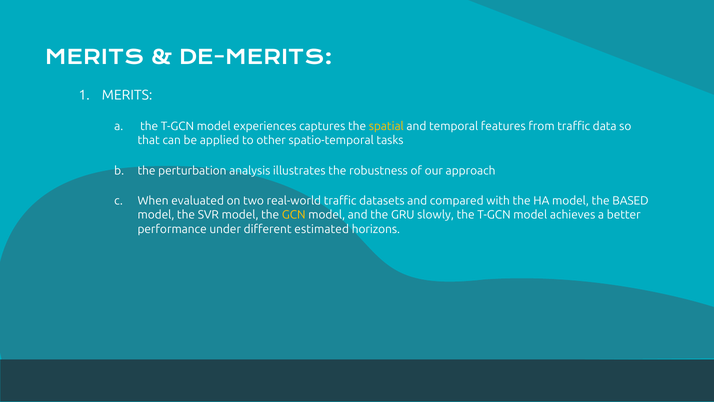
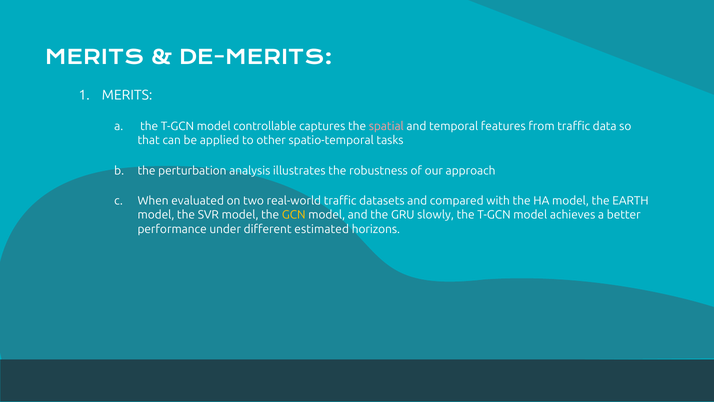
experiences: experiences -> controllable (265, 126)
spatial colour: yellow -> pink (386, 126)
BASED: BASED -> EARTH (630, 201)
